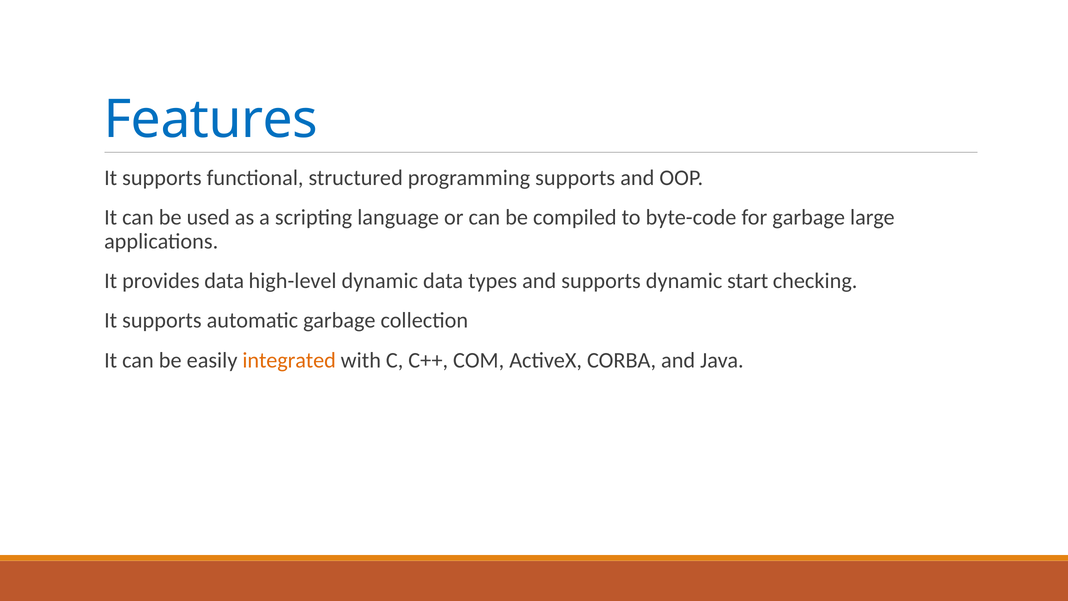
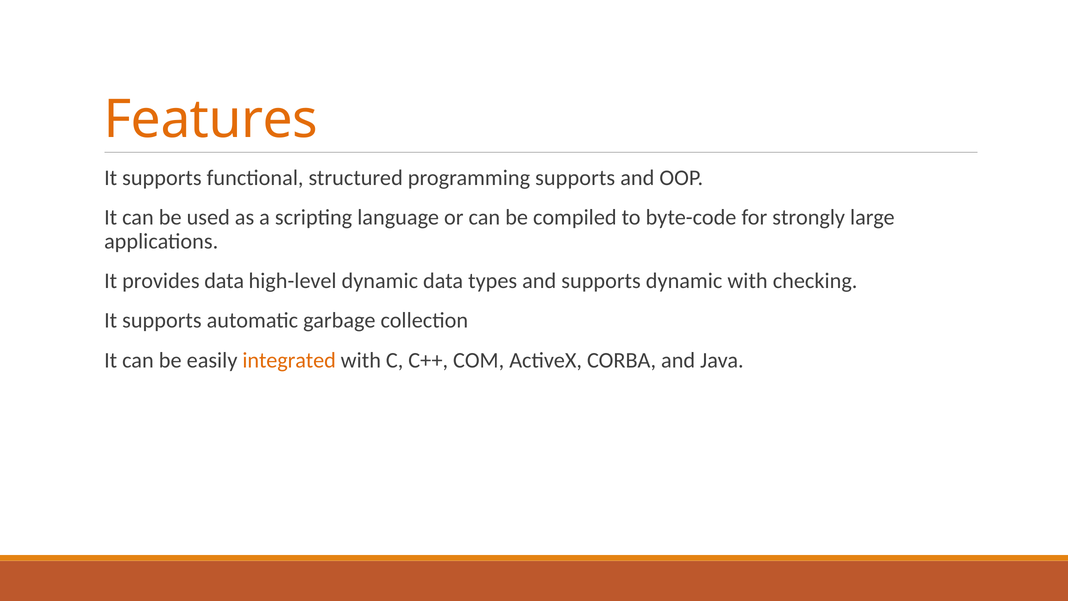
Features colour: blue -> orange (211, 120)
for garbage: garbage -> strongly (809, 217)
dynamic start: start -> with (748, 281)
